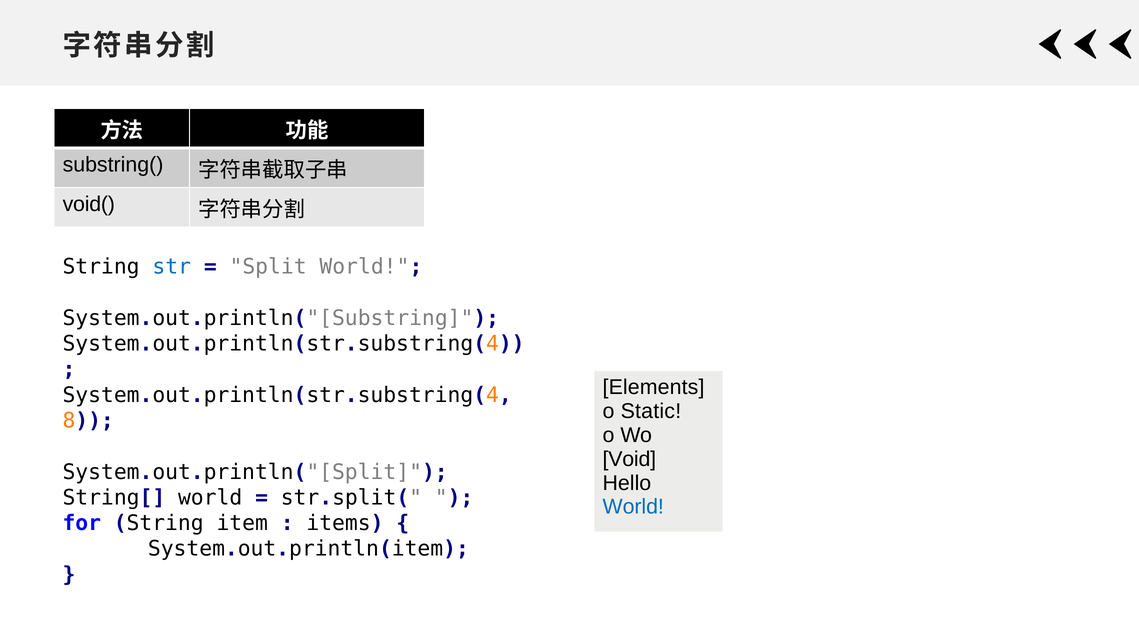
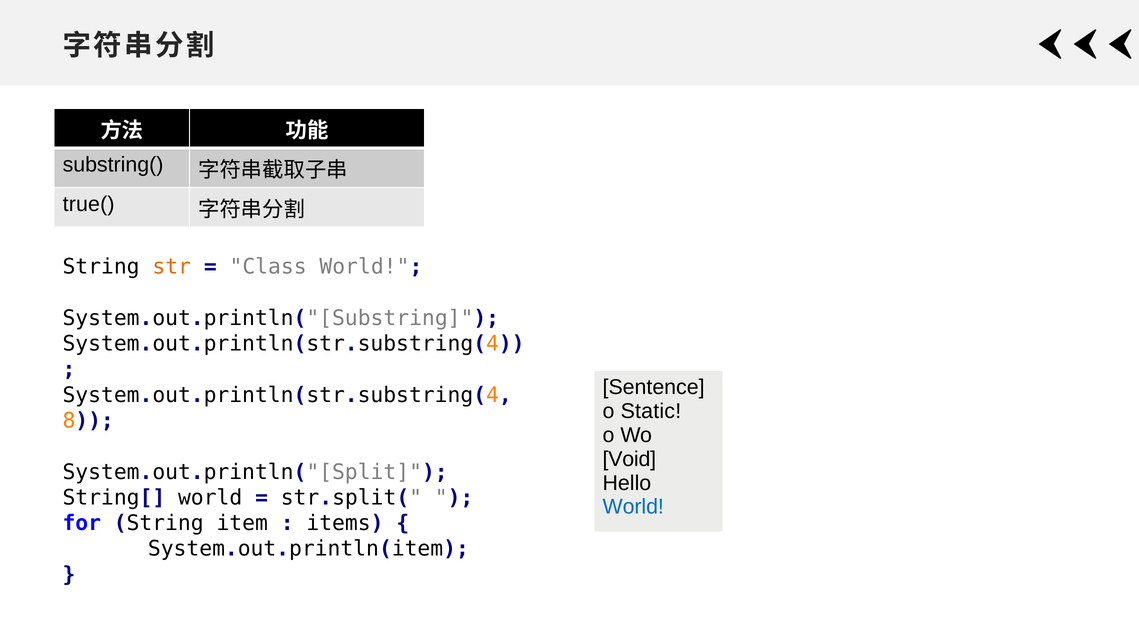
void(: void( -> true( (89, 204)
str colour: blue -> orange (172, 267)
Split: Split -> Class (268, 267)
Elements: Elements -> Sentence (654, 387)
